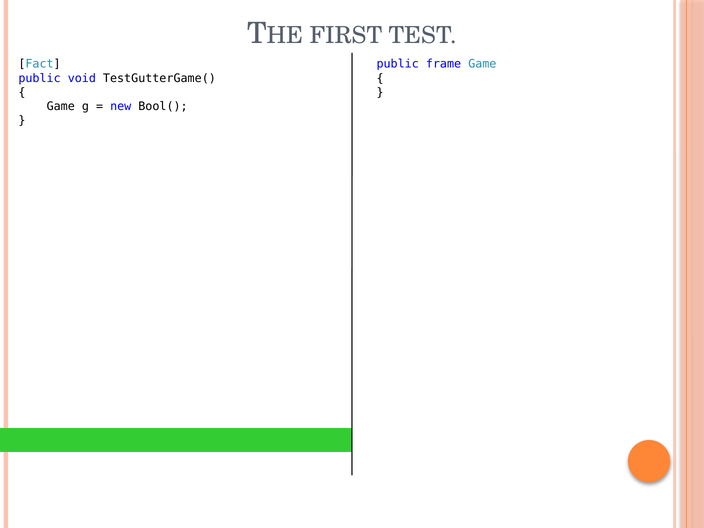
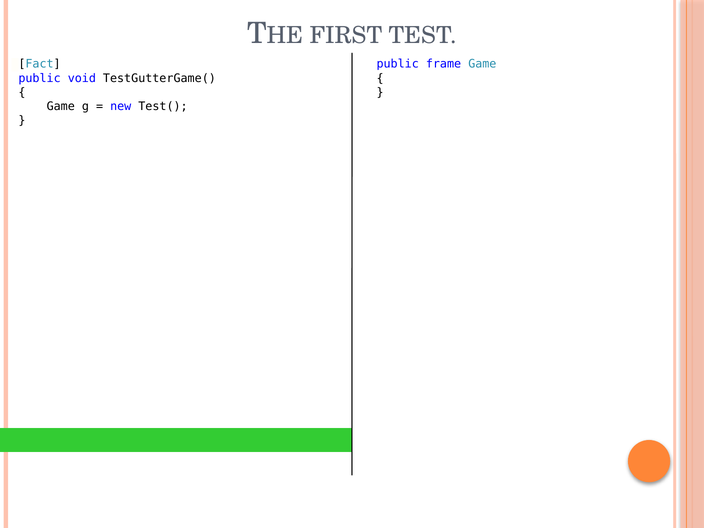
Bool(: Bool( -> Test( (163, 106)
